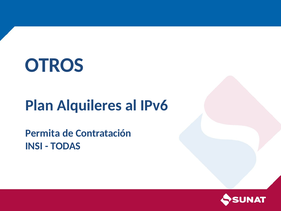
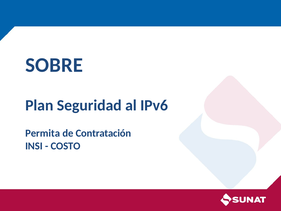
OTROS: OTROS -> SOBRE (54, 65)
Alquileres: Alquileres -> Seguridad (89, 105)
TODAS: TODAS -> COSTO (66, 146)
